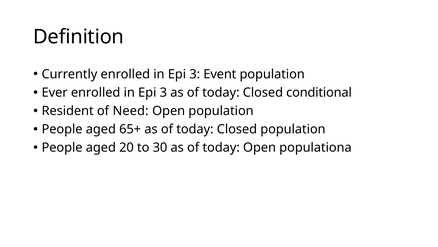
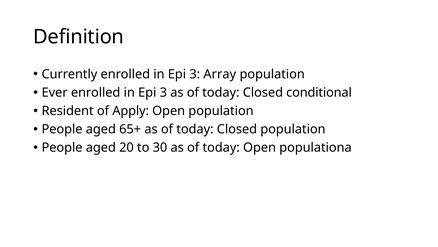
Event: Event -> Array (220, 74)
Need: Need -> Apply (131, 111)
